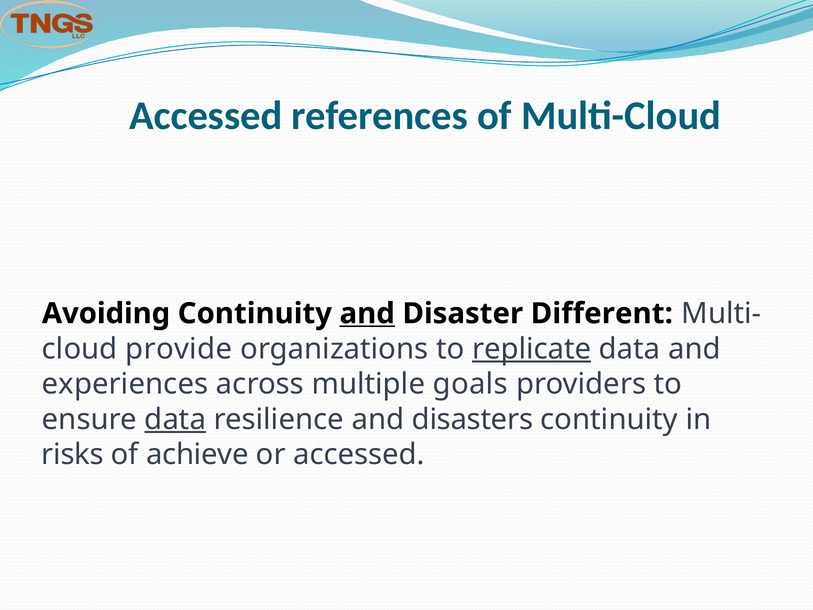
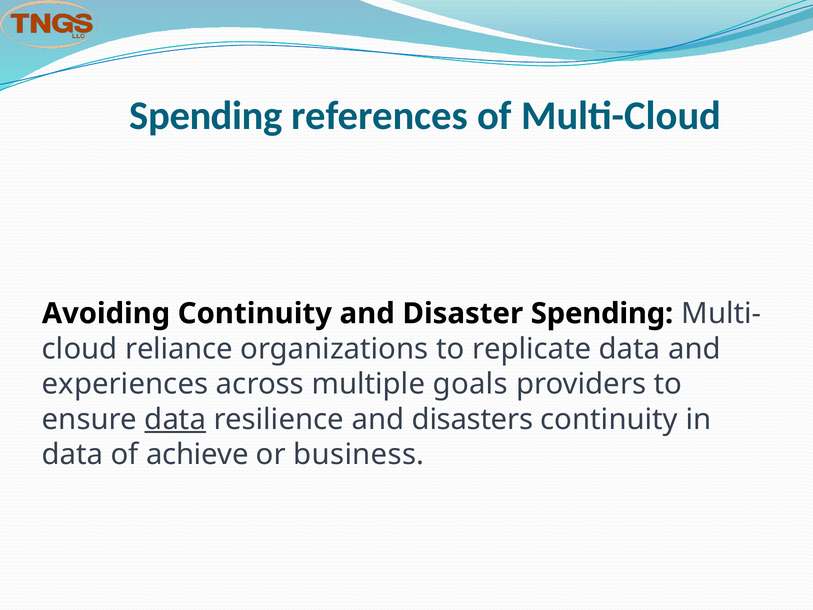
Accessed: Accessed -> Spending (206, 116)
and underline: present -> none (367, 313)
Disaster Different: Different -> Spending (602, 313)
provide: provide -> reliance (179, 349)
replicate underline: present -> none (532, 349)
risks: risks -> data (72, 455)
or accessed: accessed -> business (359, 455)
